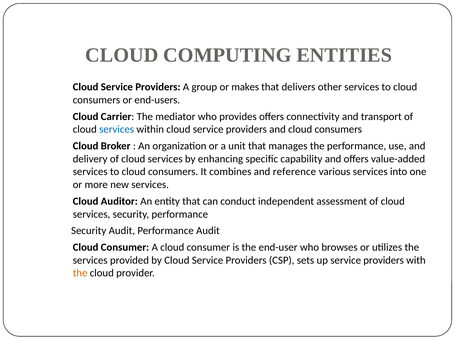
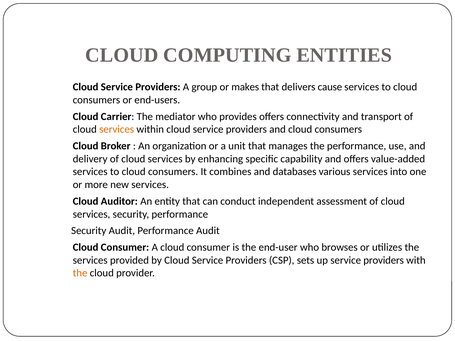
other: other -> cause (330, 87)
services colour: blue -> orange (117, 129)
reference: reference -> databases (295, 172)
